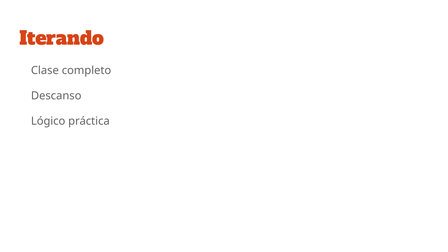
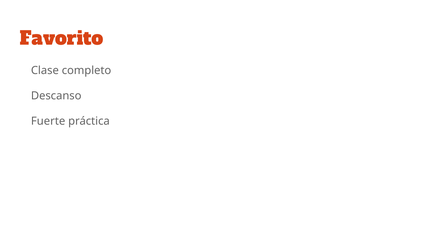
Iterando: Iterando -> Favorito (62, 39)
Lógico: Lógico -> Fuerte (48, 121)
